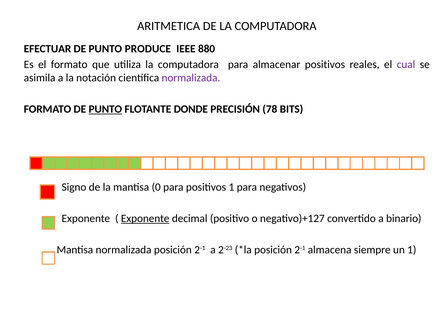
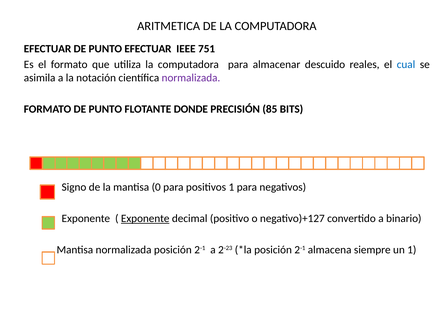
PUNTO PRODUCE: PRODUCE -> EFECTUAR (148, 49)
880: 880 -> 751 (207, 49)
almacenar positivos: positivos -> descuido (325, 65)
cual colour: purple -> blue (406, 65)
PUNTO underline: present -> none (105, 109)
78: 78 -> 85 (270, 109)
